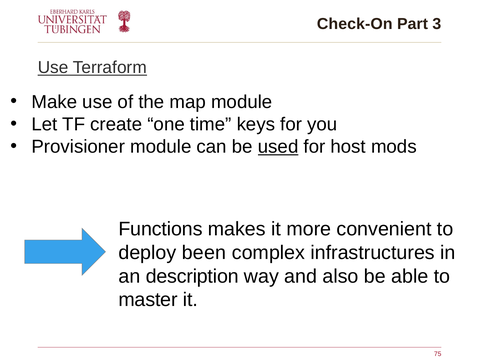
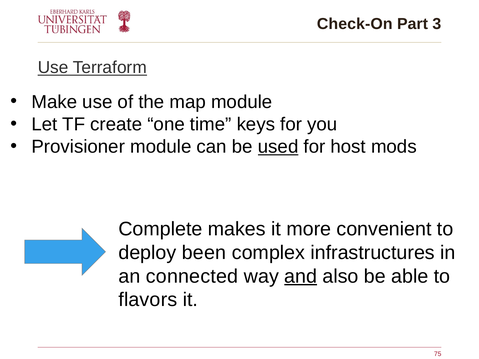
Functions: Functions -> Complete (160, 229)
description: description -> connected (192, 276)
and underline: none -> present (301, 276)
master: master -> flavors (148, 300)
